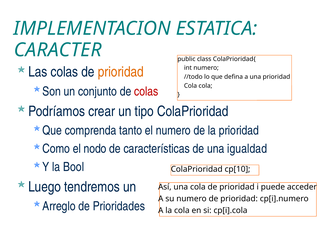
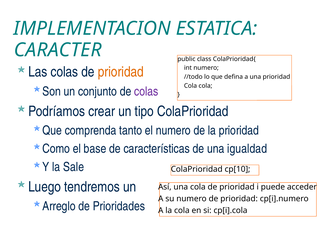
colas colour: red -> purple (146, 91)
nodo: nodo -> base (95, 149)
Bool: Bool -> Sale (74, 167)
